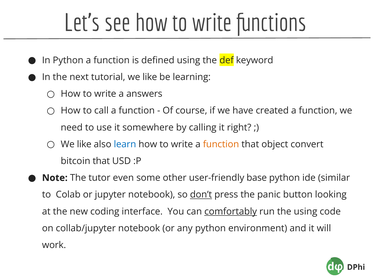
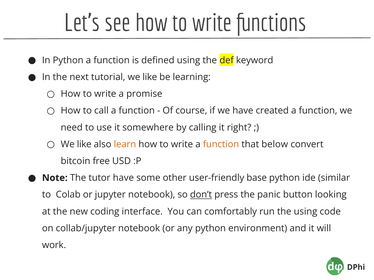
answers: answers -> promise (144, 94)
learn colour: blue -> orange (125, 145)
object: object -> below (275, 145)
bitcoin that: that -> free (101, 161)
tutor even: even -> have (123, 178)
comfortably underline: present -> none (231, 212)
